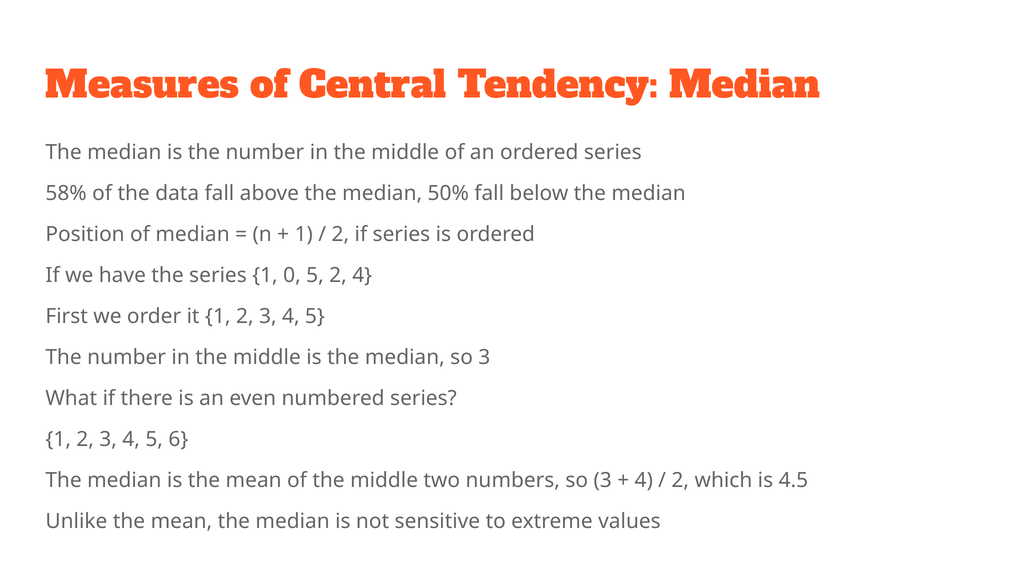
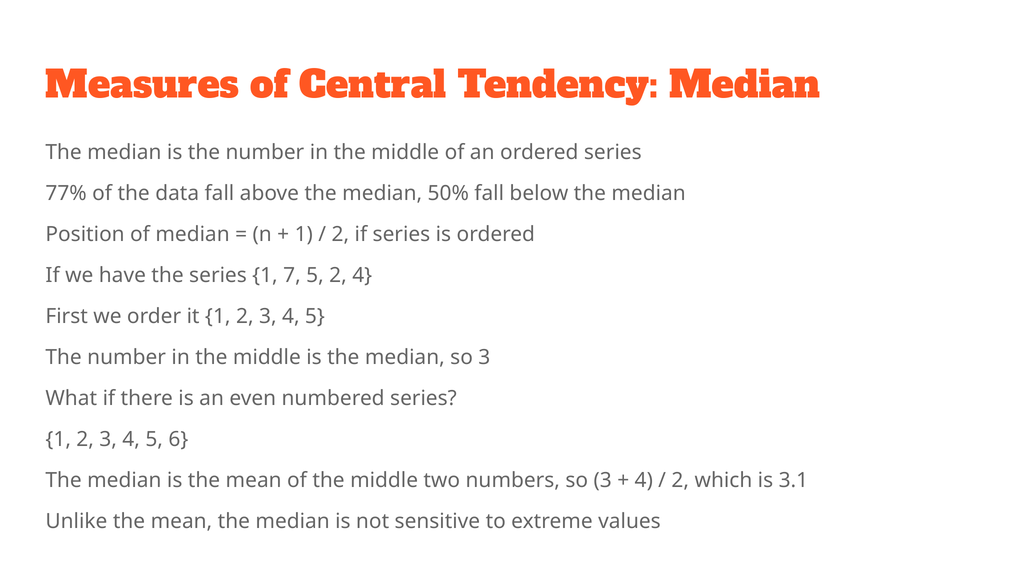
58%: 58% -> 77% (66, 193)
0: 0 -> 7 (292, 275)
4.5: 4.5 -> 3.1 (793, 480)
